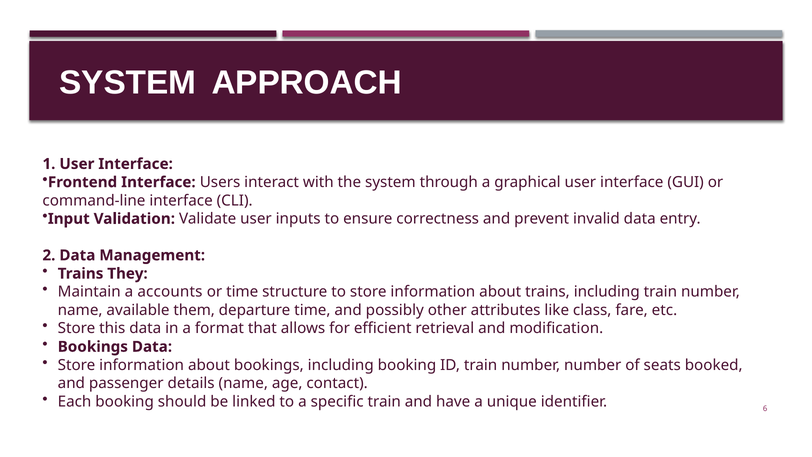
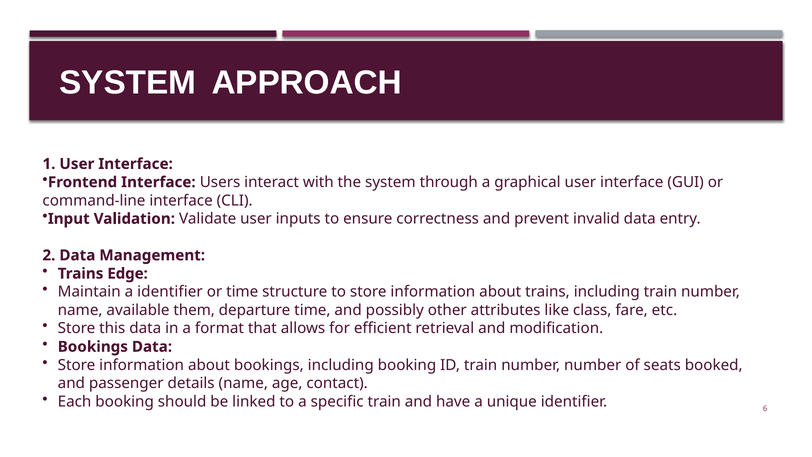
They: They -> Edge (128, 273)
a accounts: accounts -> identifier (170, 292)
